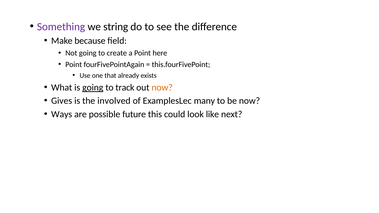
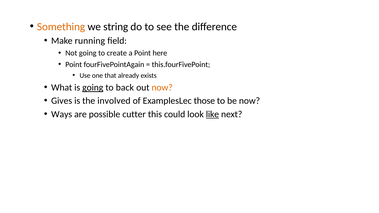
Something colour: purple -> orange (61, 27)
because: because -> running (90, 41)
track: track -> back (125, 88)
many: many -> those (204, 101)
future: future -> cutter (134, 114)
like underline: none -> present (212, 114)
